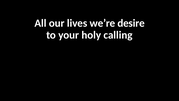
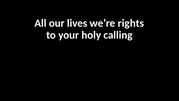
desire: desire -> rights (131, 23)
